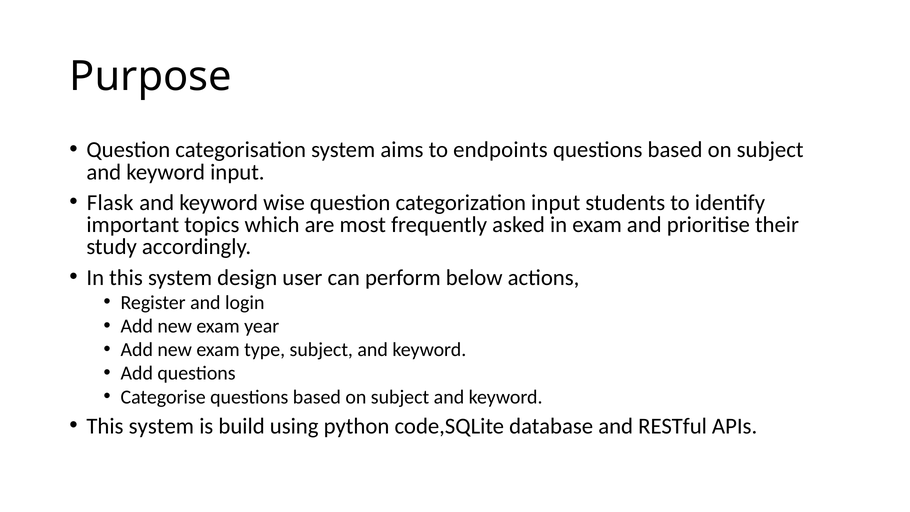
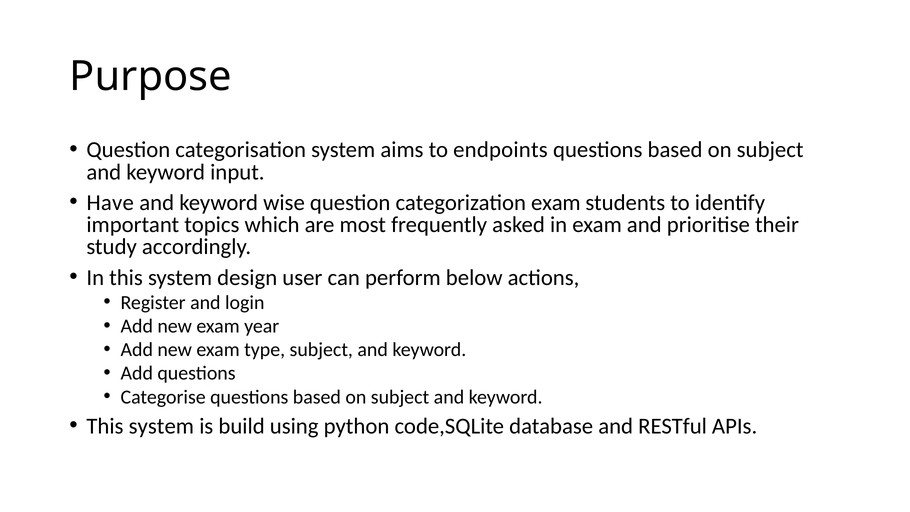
Flask: Flask -> Have (110, 203)
categorization input: input -> exam (556, 203)
